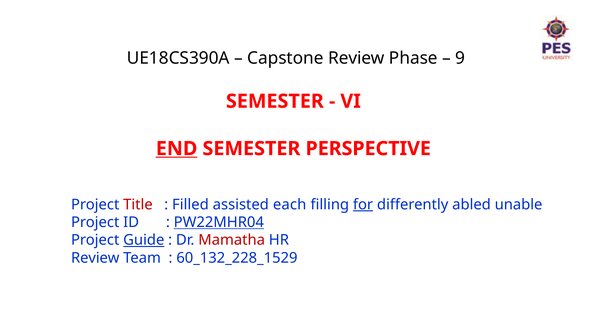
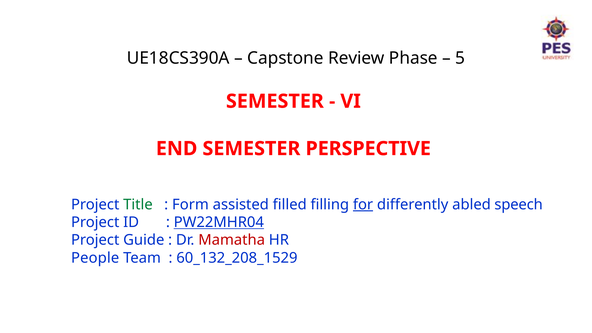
9: 9 -> 5 (460, 58)
END underline: present -> none (177, 149)
Title colour: red -> green (138, 205)
Filled: Filled -> Form (190, 205)
each: each -> filled (290, 205)
unable: unable -> speech (519, 205)
Guide underline: present -> none (144, 240)
Review: Review -> People (95, 258)
60_132_228_1529: 60_132_228_1529 -> 60_132_208_1529 (237, 258)
